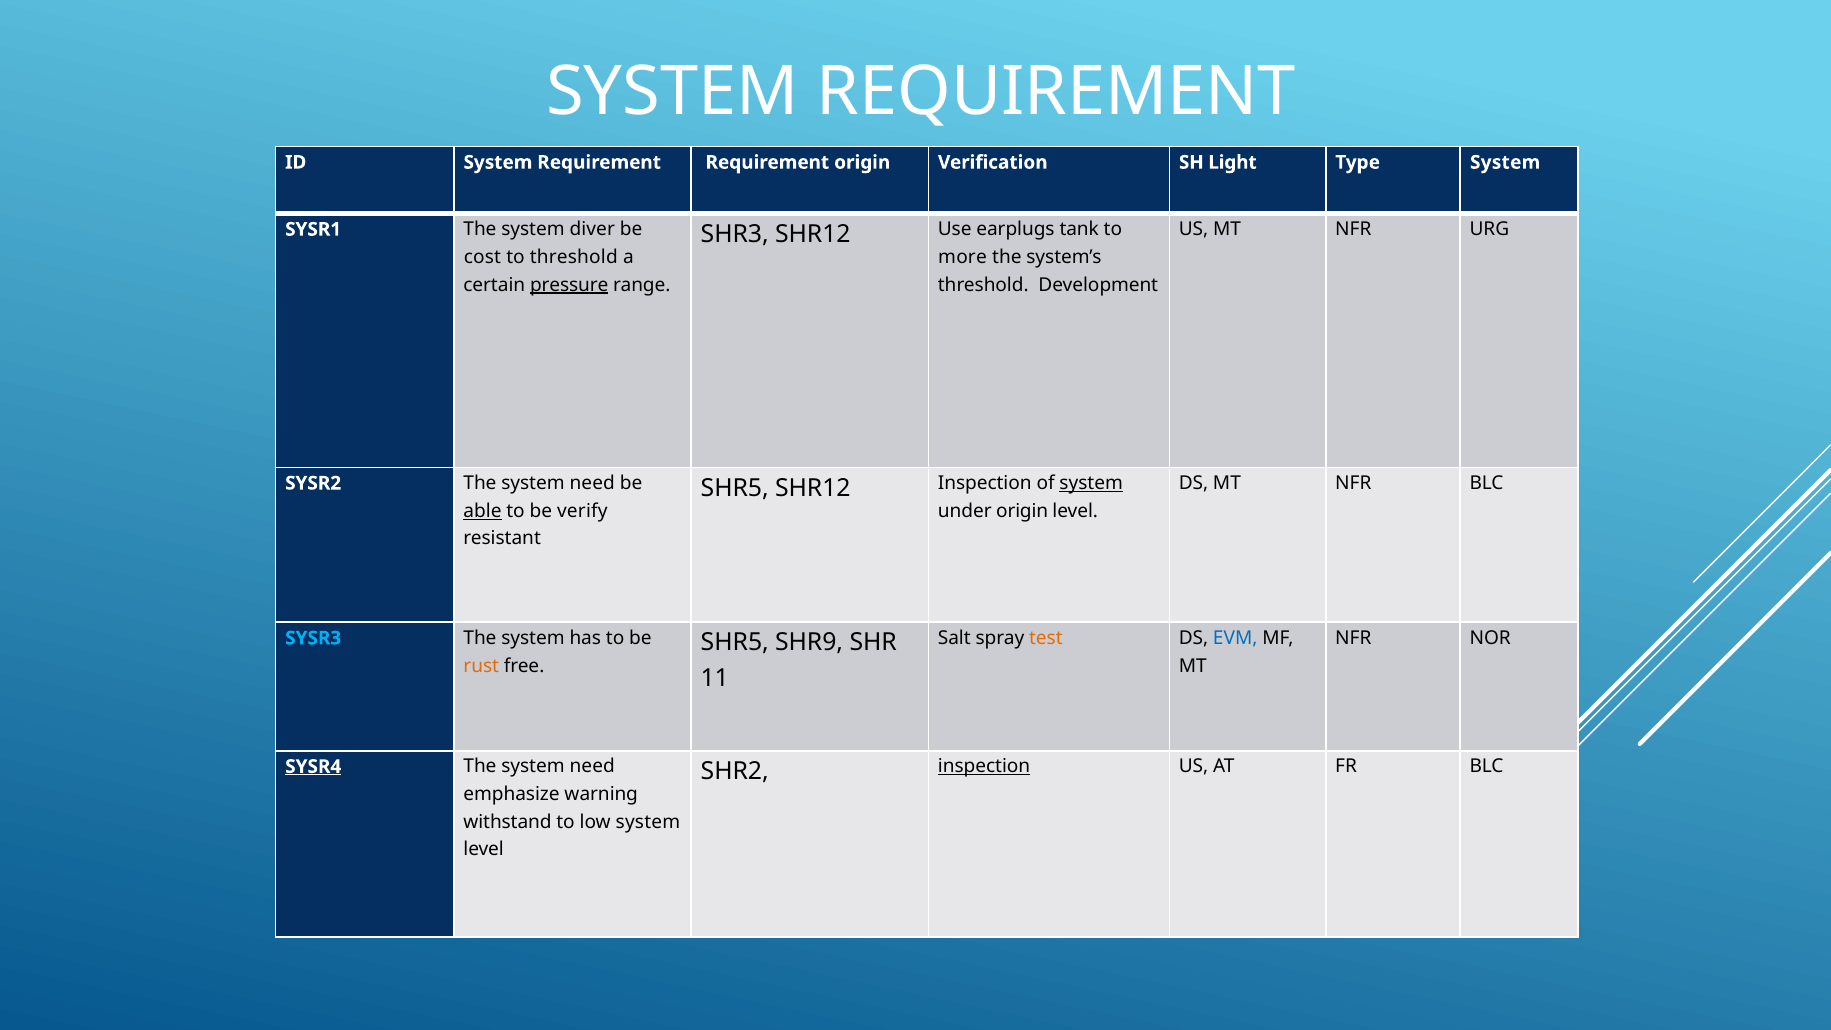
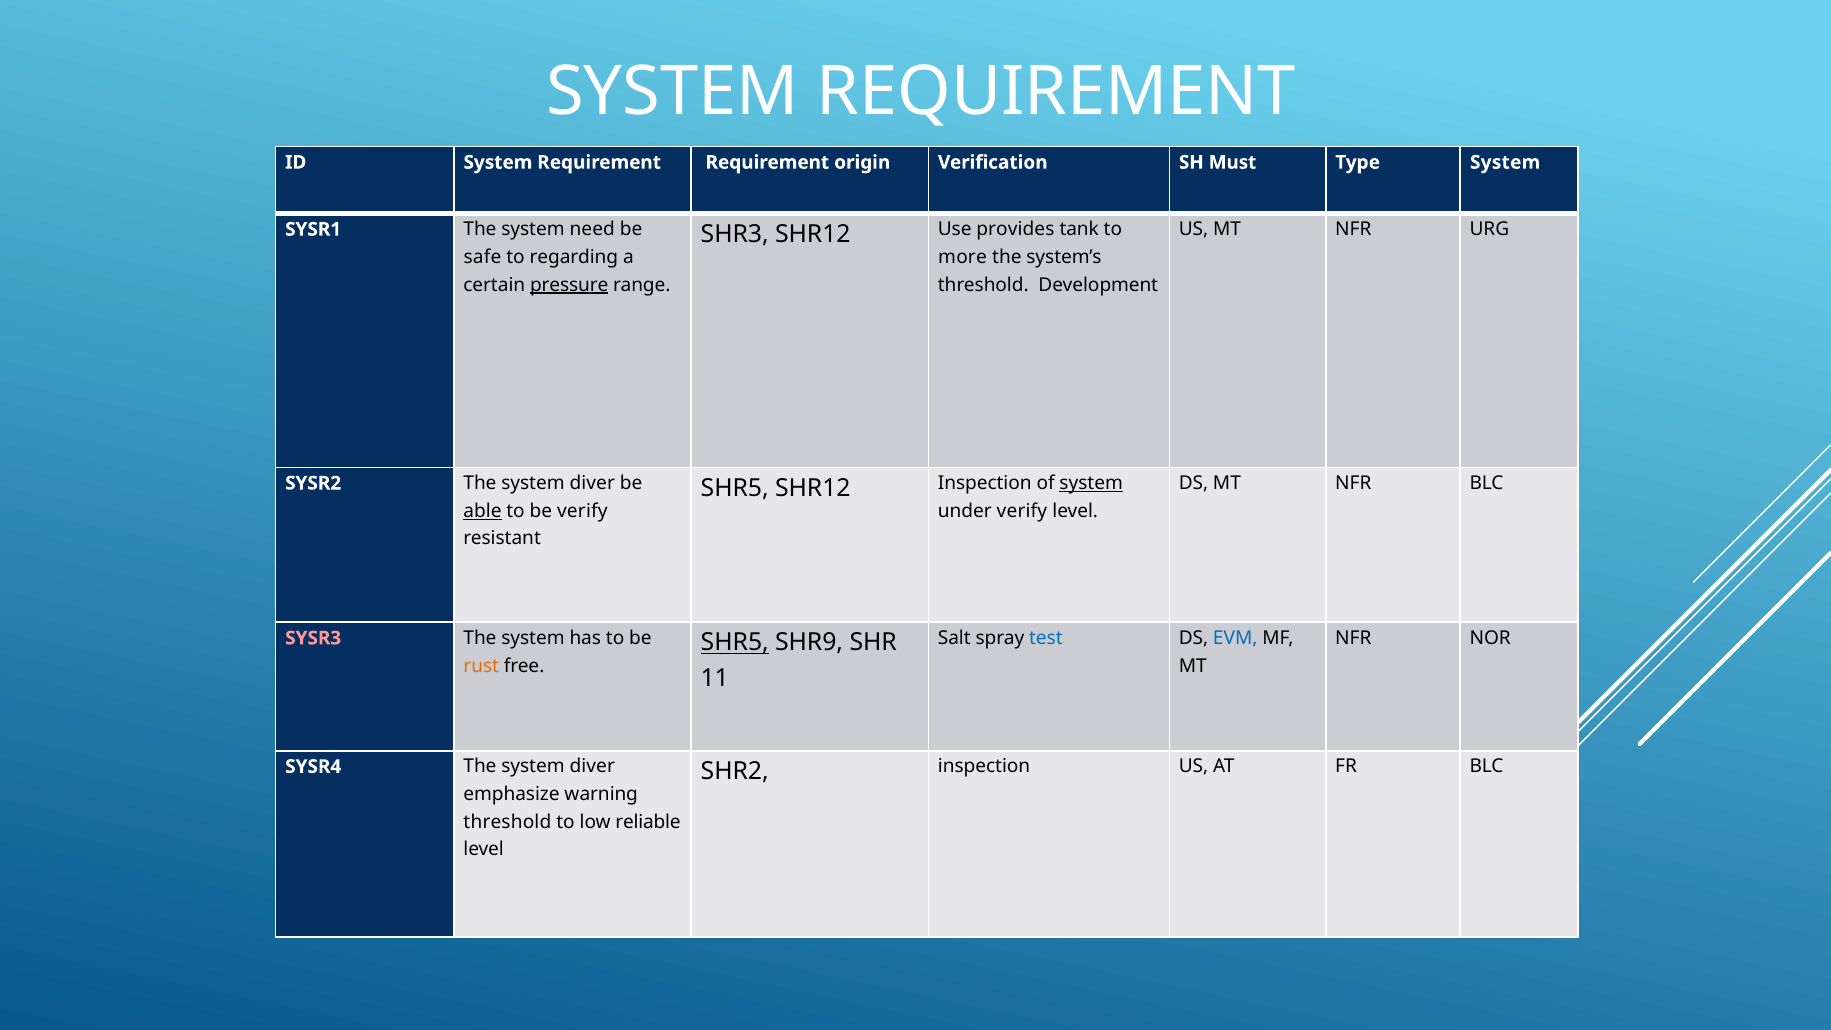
Light: Light -> Must (1232, 162)
diver: diver -> need (592, 229)
earplugs: earplugs -> provides (1015, 229)
cost: cost -> safe (482, 257)
to threshold: threshold -> regarding (574, 257)
SYSR2 The system need: need -> diver (592, 483)
under origin: origin -> verify (1022, 511)
test colour: orange -> blue (1046, 638)
SYSR3 colour: light blue -> pink (313, 638)
SHR5 underline: none -> present (735, 643)
SYSR4 underline: present -> none (313, 767)
need: need -> diver (592, 767)
inspection underline: present -> none (984, 767)
withstand: withstand -> threshold (507, 822)
low system: system -> reliable (648, 822)
